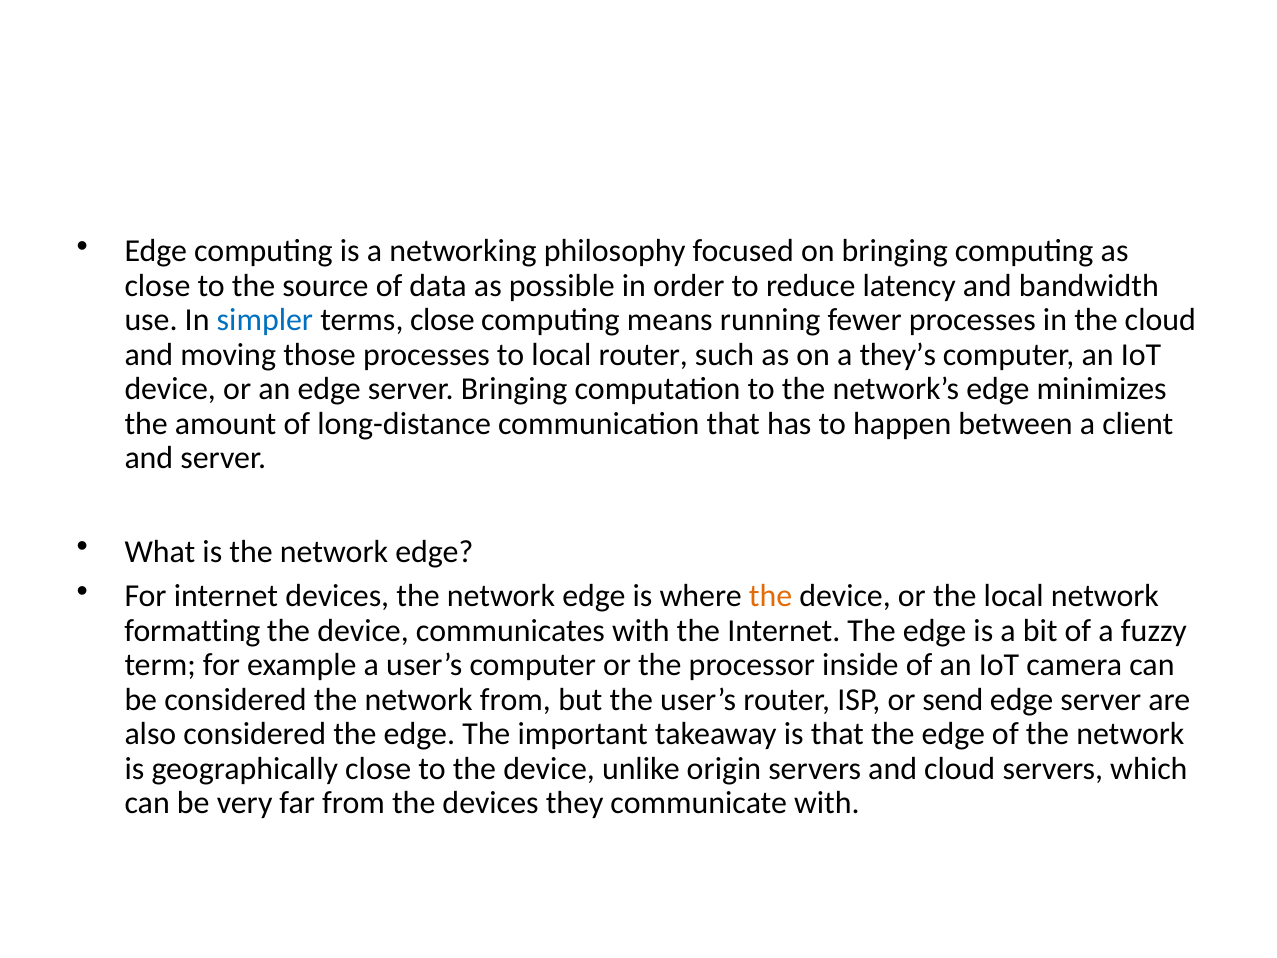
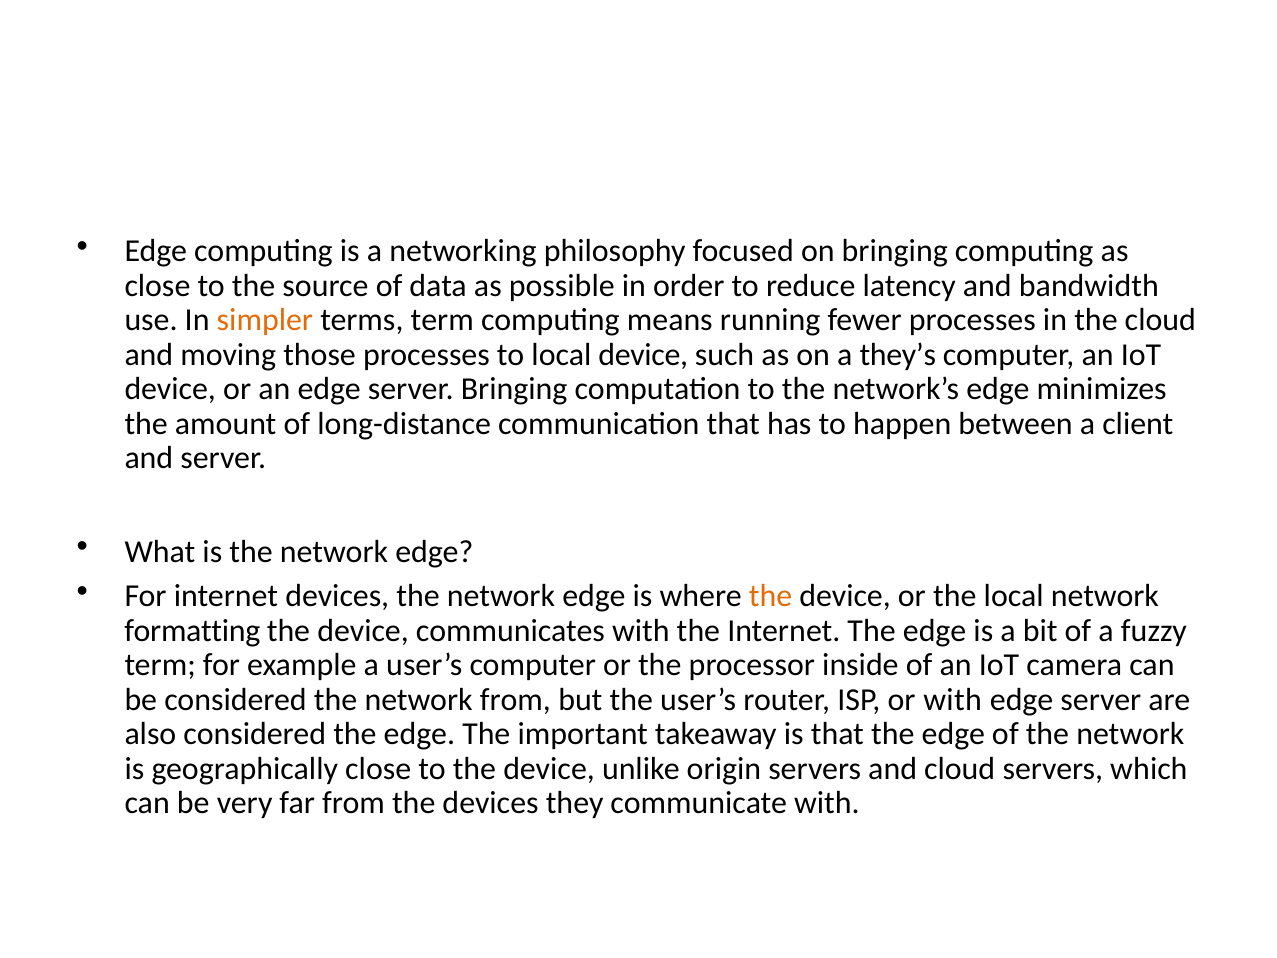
simpler colour: blue -> orange (265, 320)
terms close: close -> term (442, 320)
local router: router -> device (643, 355)
or send: send -> with (953, 700)
